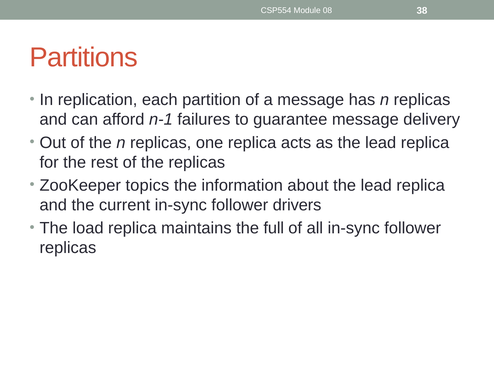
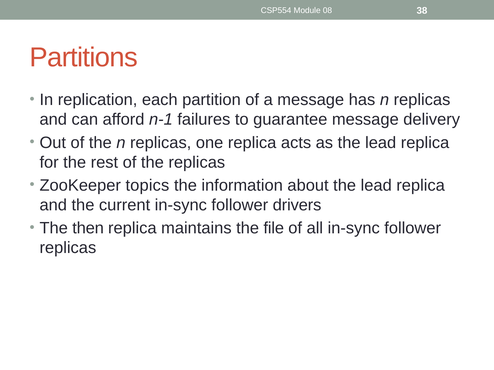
load: load -> then (88, 228)
full: full -> file (274, 228)
